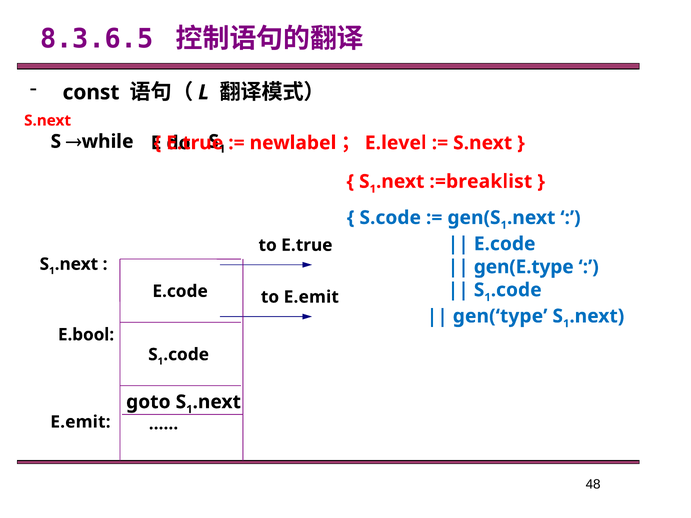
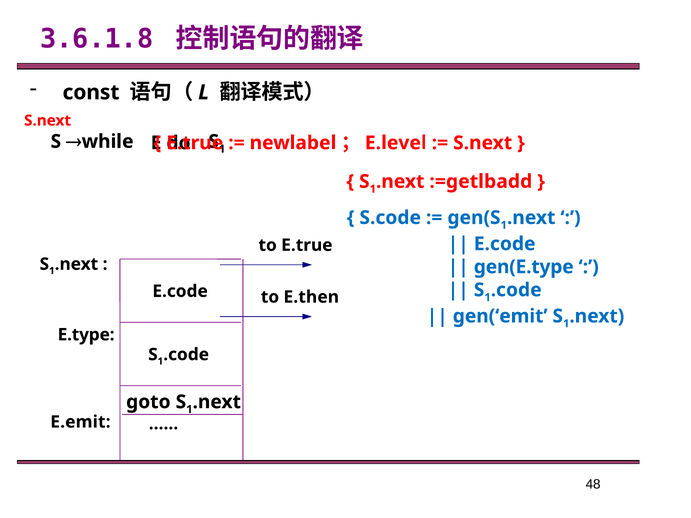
8.3.6.5: 8.3.6.5 -> 3.6.1.8 (97, 39)
:=breaklist: :=breaklist -> :=getlbadd (481, 182)
to E.emit: E.emit -> E.then (311, 297)
gen(‘type: gen(‘type -> gen(‘emit (500, 316)
E.bool: E.bool -> E.type (86, 335)
